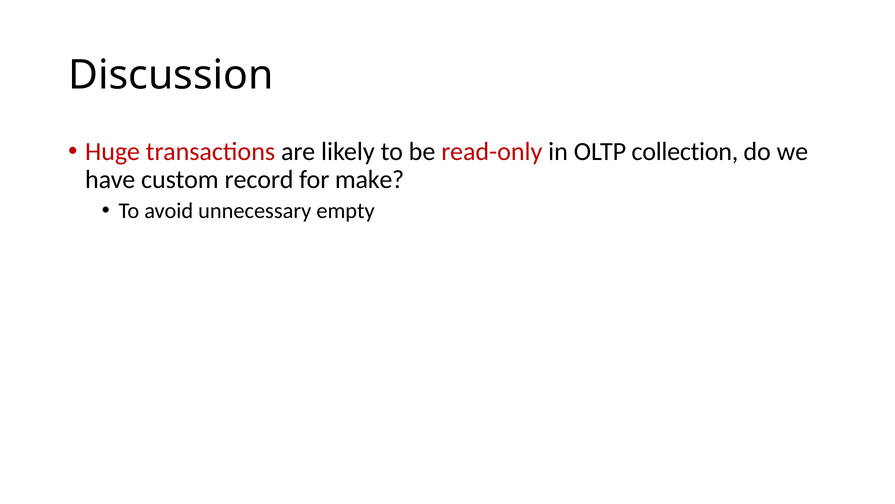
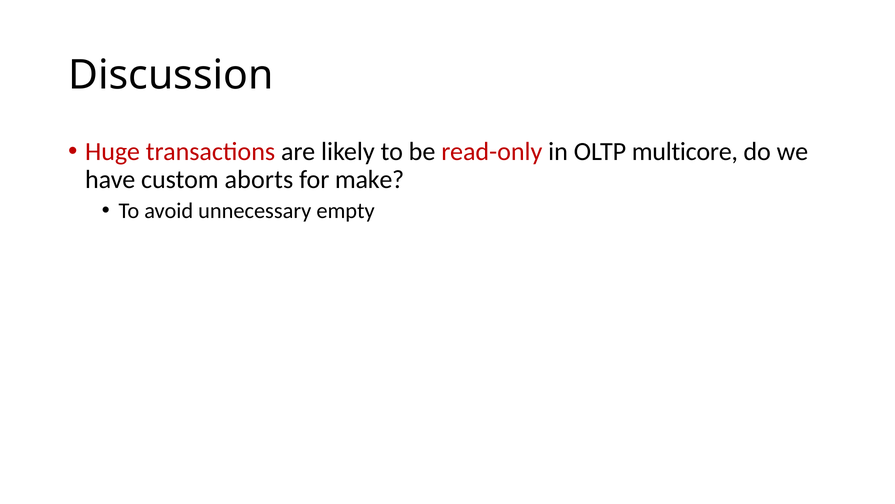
collection: collection -> multicore (685, 151)
record: record -> aborts (259, 180)
